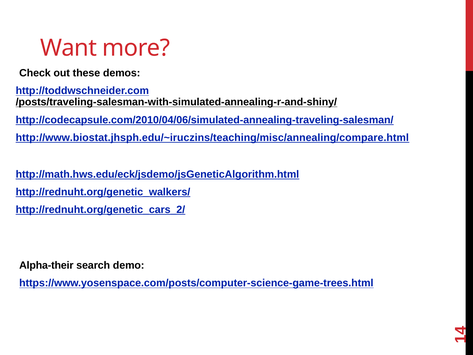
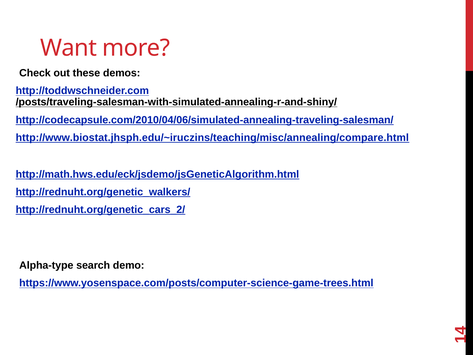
Alpha-their: Alpha-their -> Alpha-type (46, 265)
